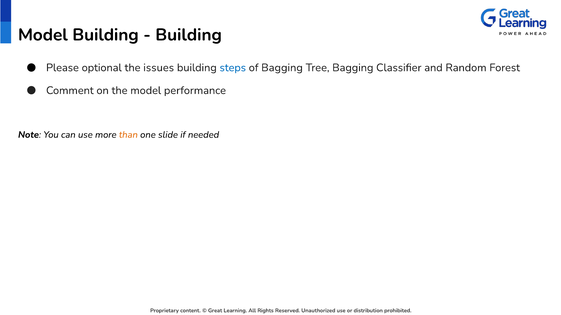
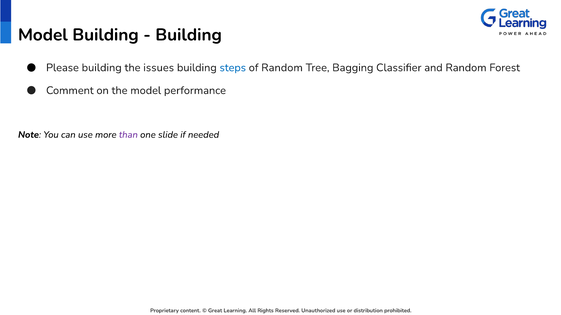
Please optional: optional -> building (102, 68)
of Bagging: Bagging -> Random (282, 68)
than colour: orange -> purple (128, 135)
